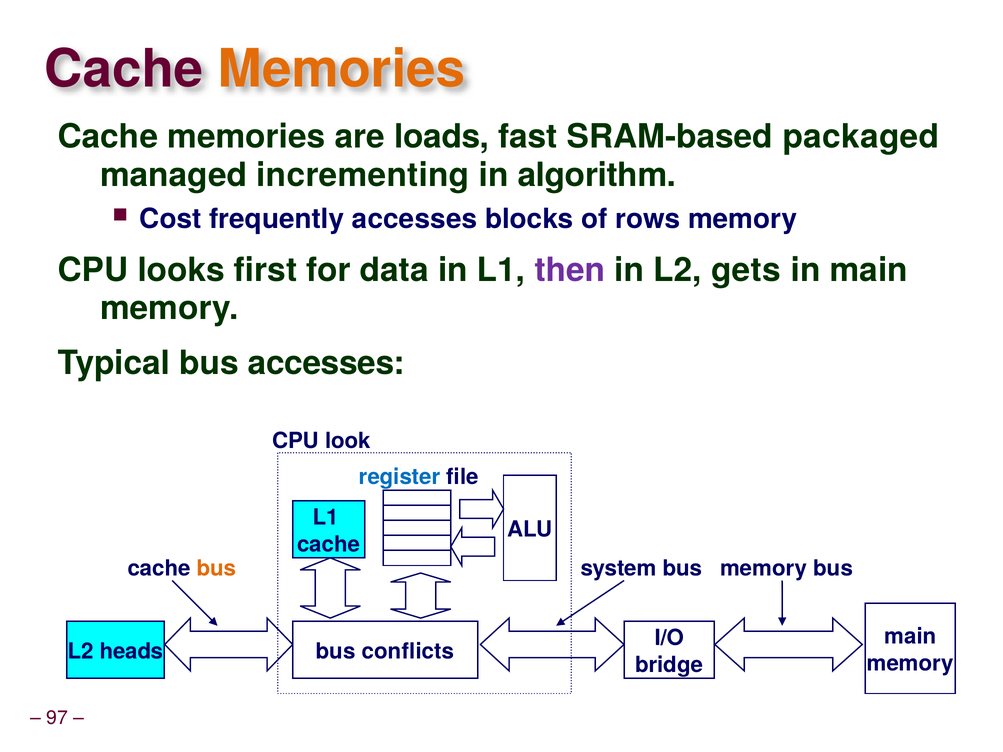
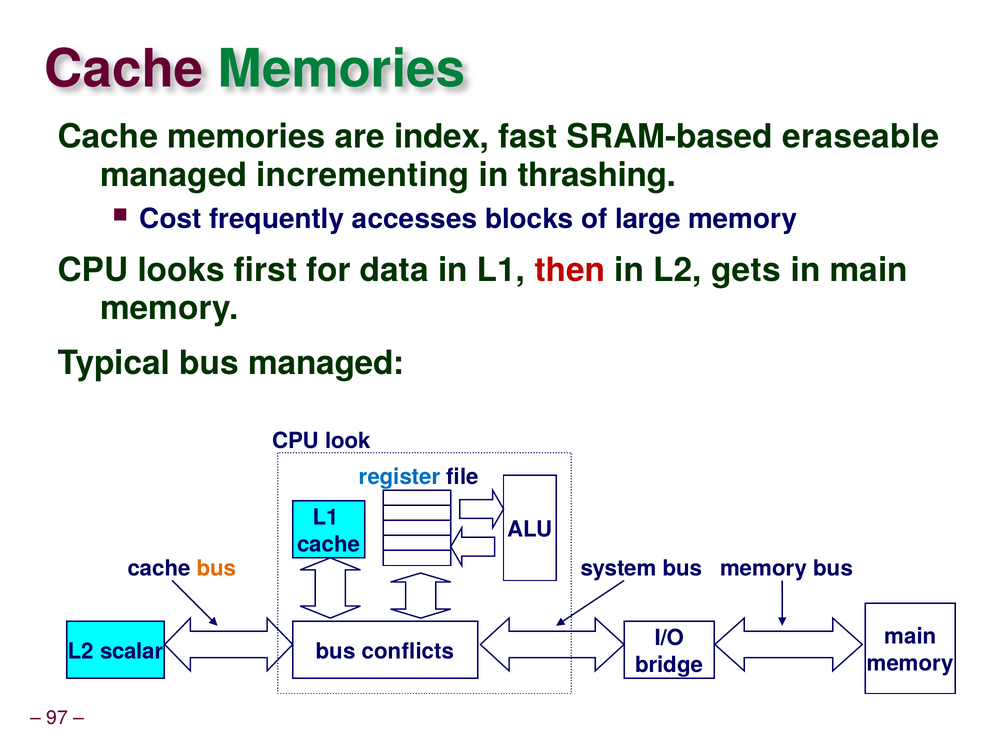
Memories colour: orange -> green (342, 69)
loads: loads -> index (442, 137)
packaged: packaged -> eraseable (861, 137)
algorithm: algorithm -> thrashing (597, 175)
rows: rows -> large (648, 219)
then colour: purple -> red (570, 270)
bus accesses: accesses -> managed (326, 363)
heads: heads -> scalar (132, 652)
